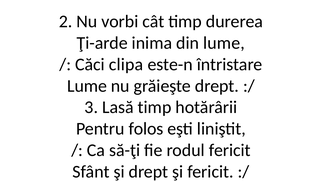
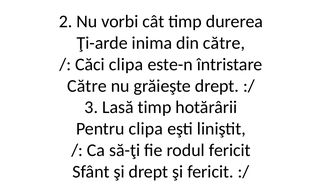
din lume: lume -> către (224, 43)
Lume: Lume -> Către (87, 86)
Pentru folos: folos -> clipa (146, 129)
